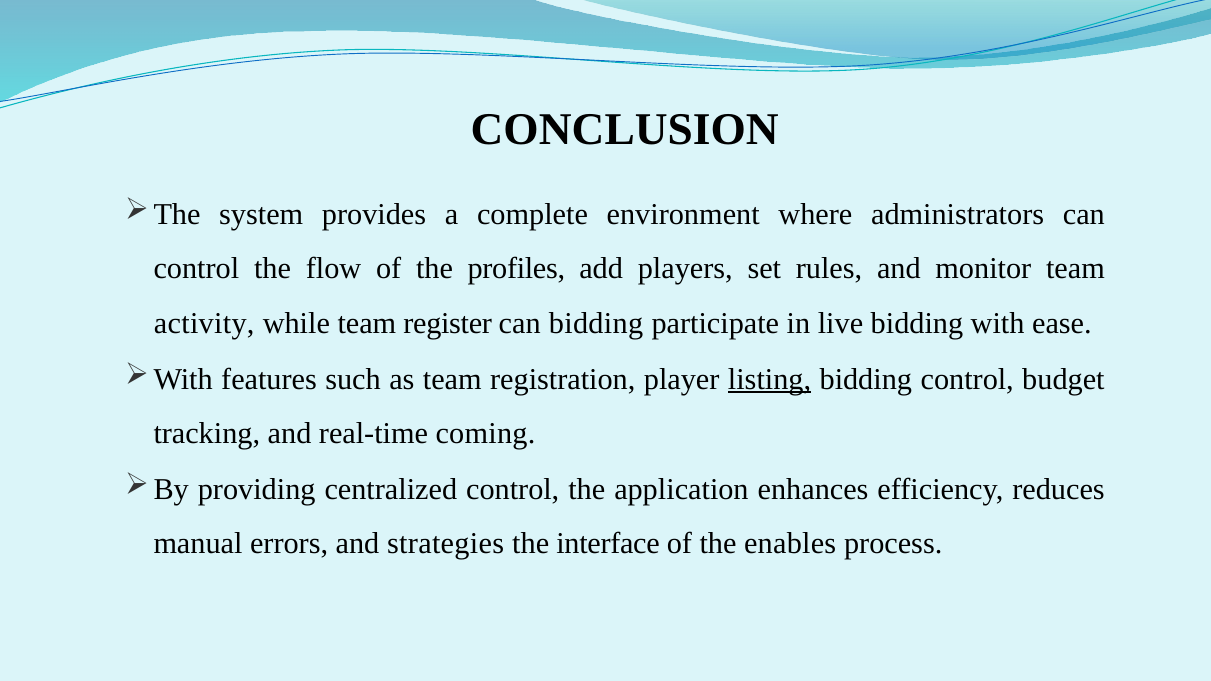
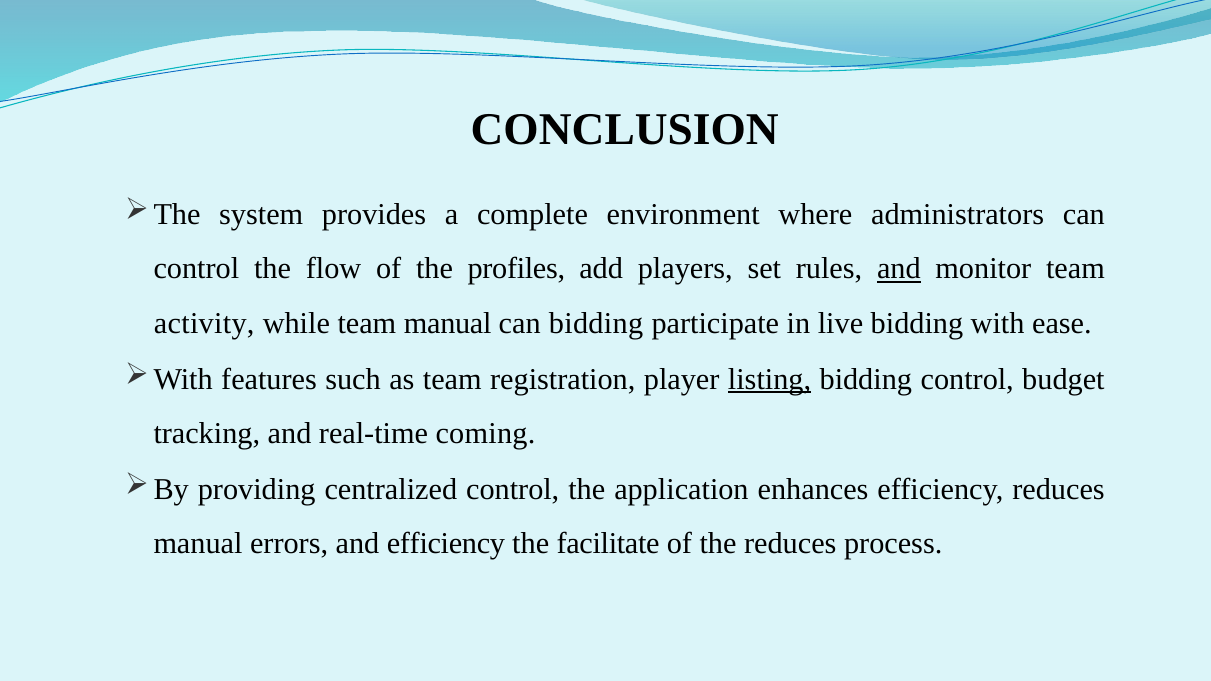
and underline: none -> present (899, 269)
team register: register -> manual (448, 323)
and strategies: strategies -> efficiency (446, 544)
interface: interface -> facilitate (608, 544)
the enables: enables -> reduces (790, 544)
